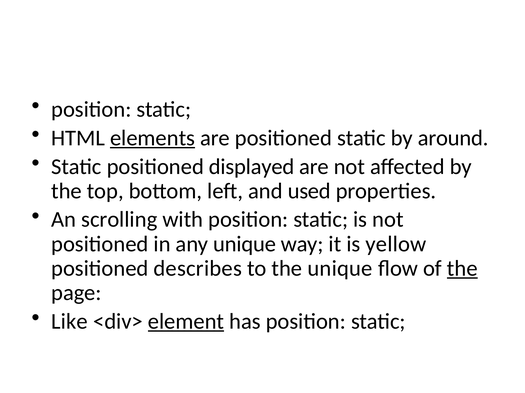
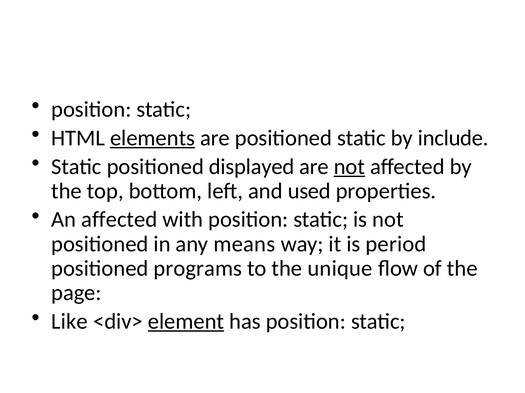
around: around -> include (453, 138)
not underline: none -> present (349, 167)
An scrolling: scrolling -> affected (119, 220)
any unique: unique -> means (244, 244)
yellow: yellow -> period (396, 244)
describes: describes -> programs (198, 269)
the underline: present -> none (462, 269)
